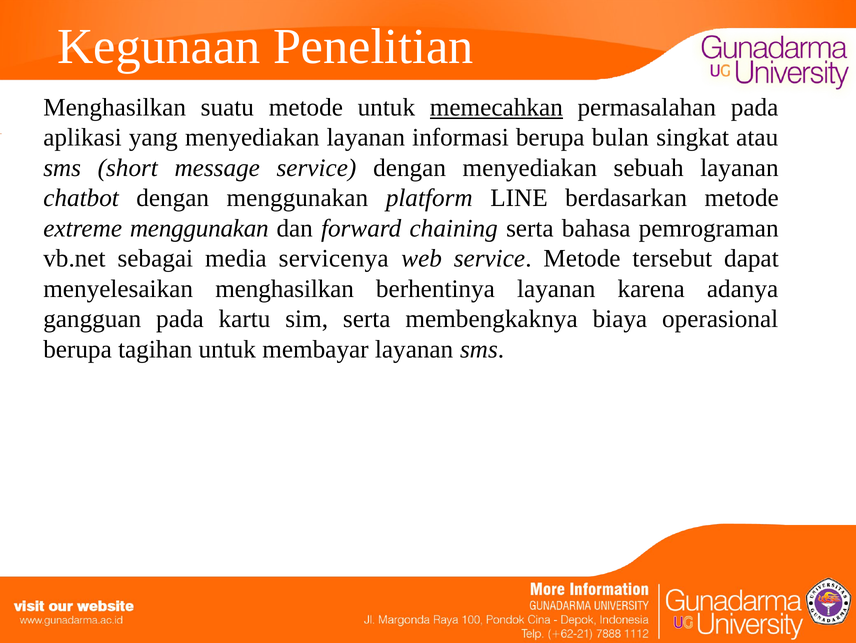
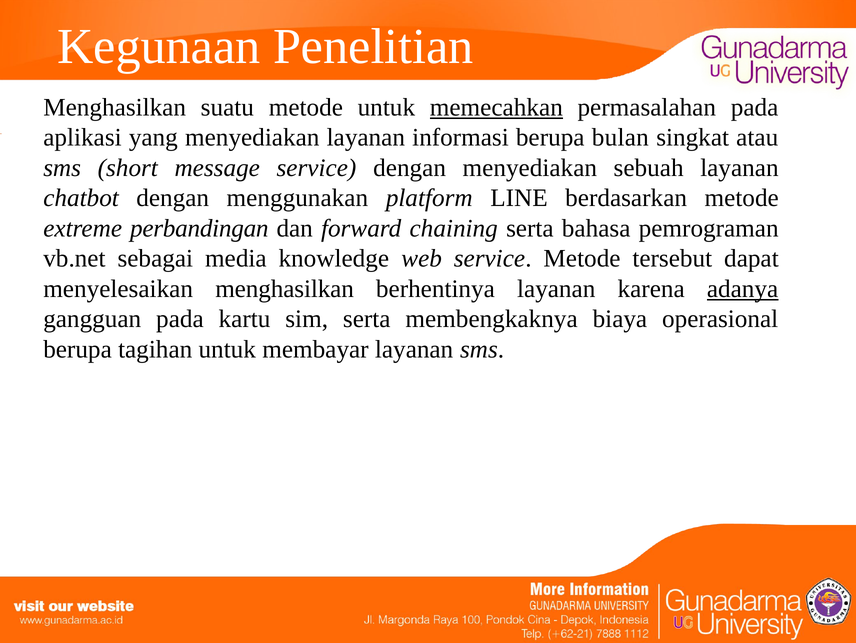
extreme menggunakan: menggunakan -> perbandingan (199, 228)
servicenya: servicenya -> knowledge (334, 258)
adanya underline: none -> present (743, 289)
